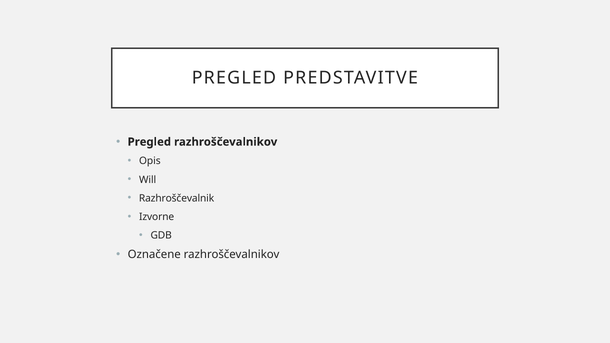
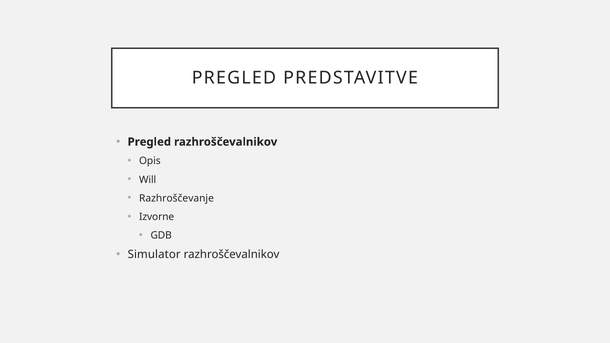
Razhroščevalnik: Razhroščevalnik -> Razhroščevanje (176, 198)
Označene: Označene -> Simulator (154, 255)
